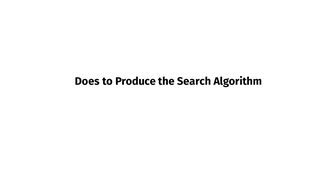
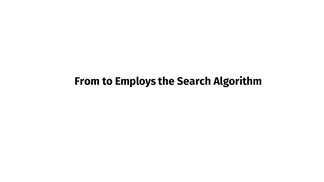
Does: Does -> From (87, 81)
Produce: Produce -> Employs (136, 81)
